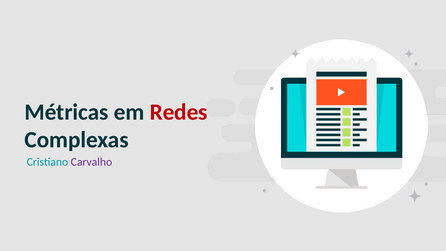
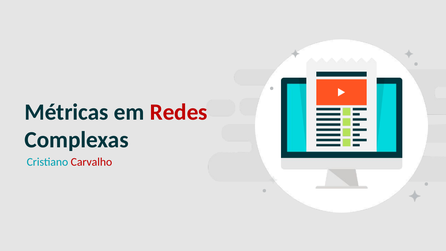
Carvalho colour: purple -> red (91, 162)
